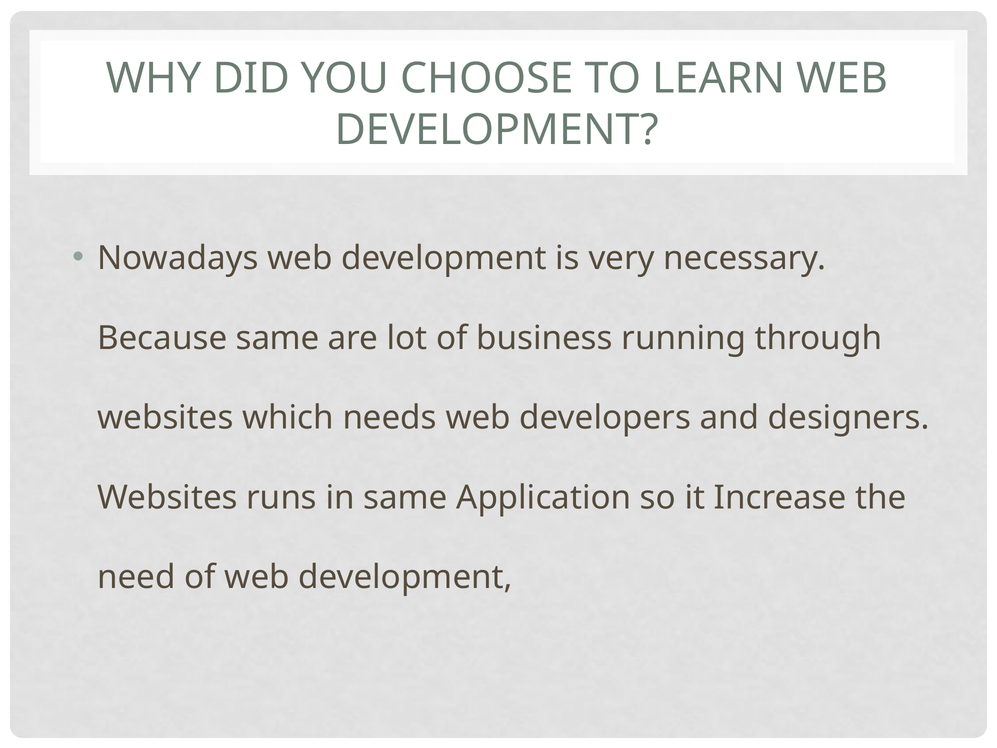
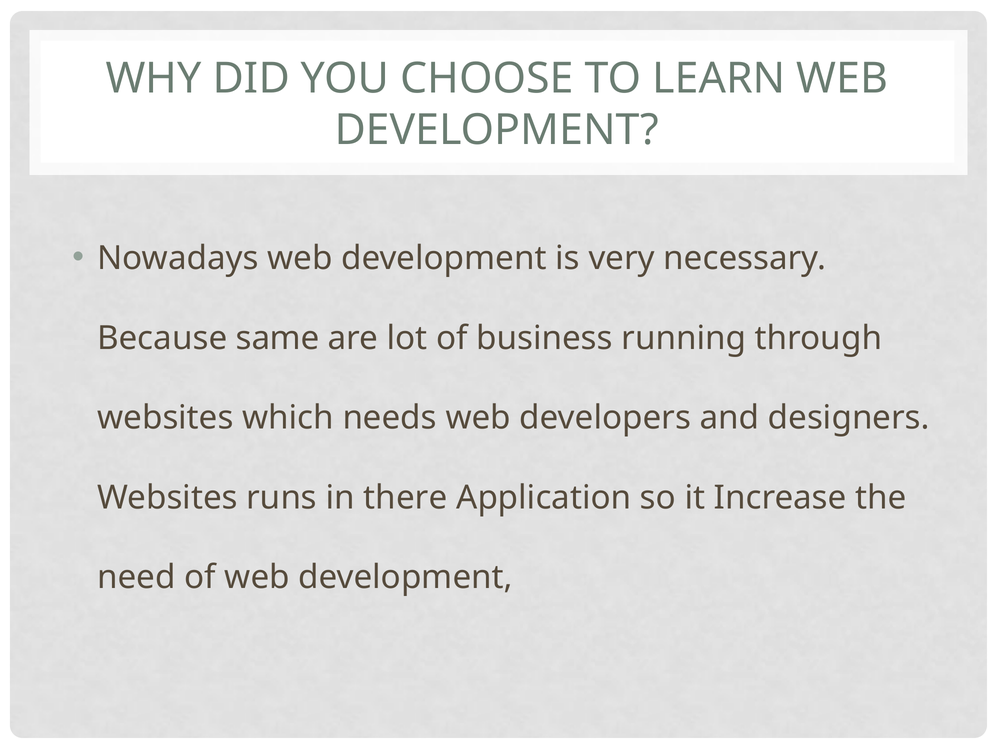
in same: same -> there (405, 497)
